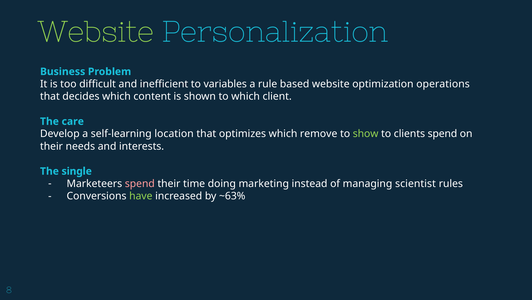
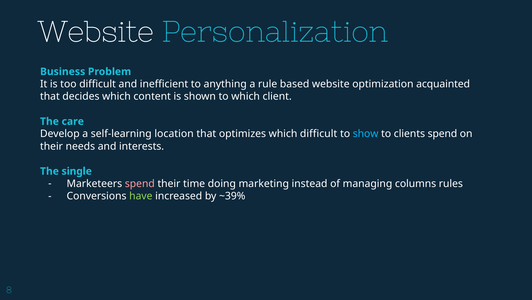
Website colour: light green -> white (96, 32)
variables: variables -> anything (225, 84)
operations: operations -> acquainted (443, 84)
which remove: remove -> difficult (319, 134)
show colour: light green -> light blue (366, 134)
scientist: scientist -> columns (416, 183)
~63%: ~63% -> ~39% (232, 196)
